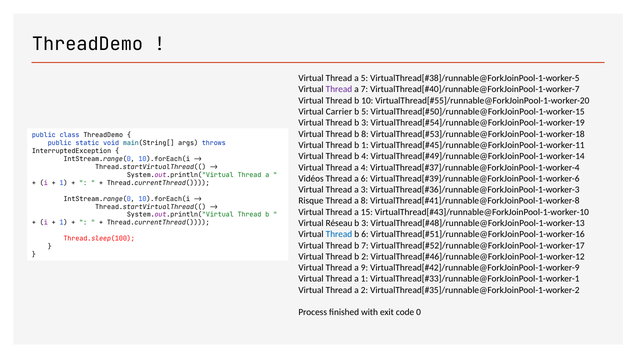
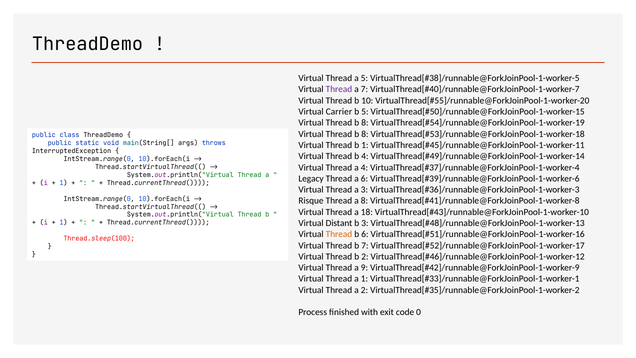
3: 3 -> 8 (365, 123)
Vidéos: Vidéos -> Legacy (311, 178)
15: 15 -> 18 (367, 212)
Réseau: Réseau -> Distant (339, 223)
Thread colour: blue -> orange (339, 234)
